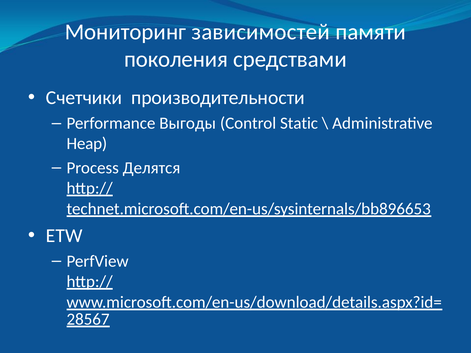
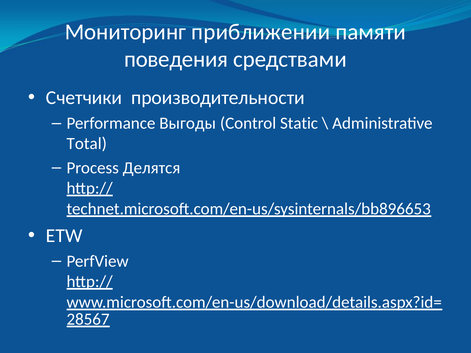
зависимостей: зависимостей -> приближении (261, 32)
поколения: поколения -> поведения (176, 59)
Heap: Heap -> Total (87, 144)
